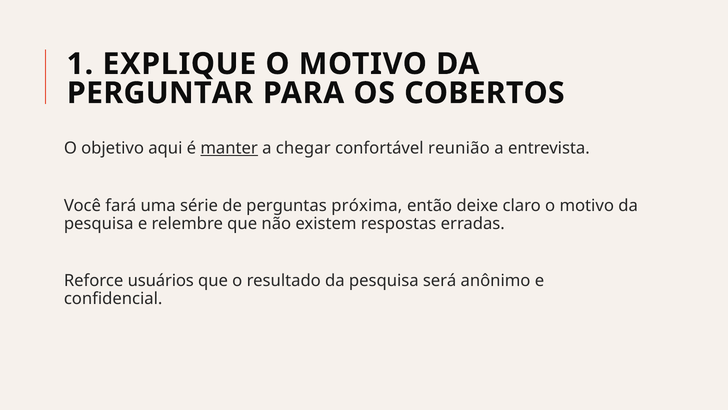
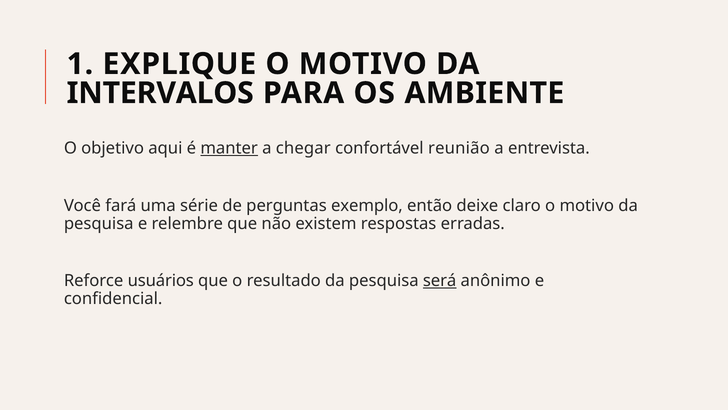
PERGUNTAR: PERGUNTAR -> INTERVALOS (160, 93)
COBERTOS: COBERTOS -> AMBIENTE (484, 93)
próxima: próxima -> exemplo (367, 205)
será underline: none -> present (440, 281)
